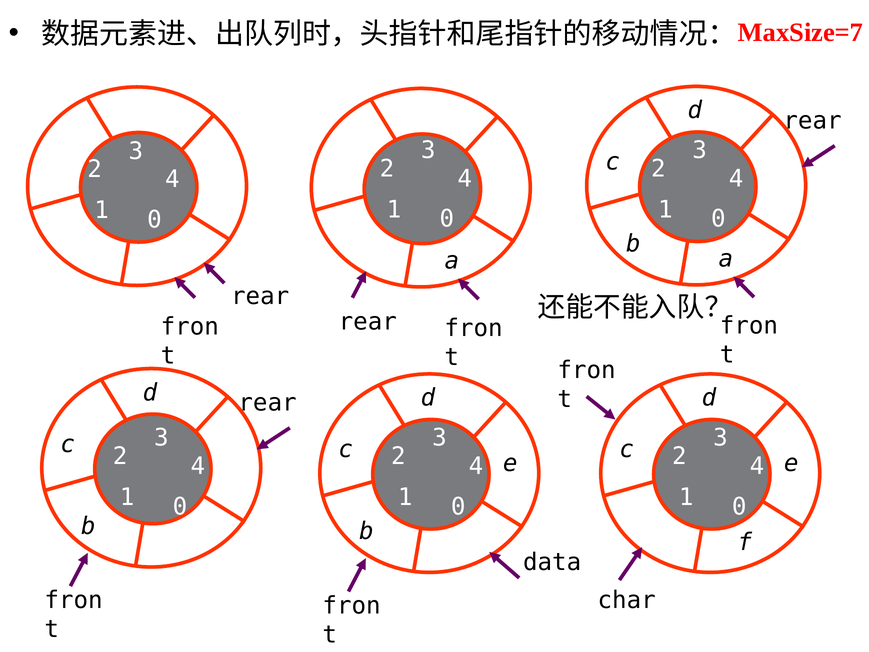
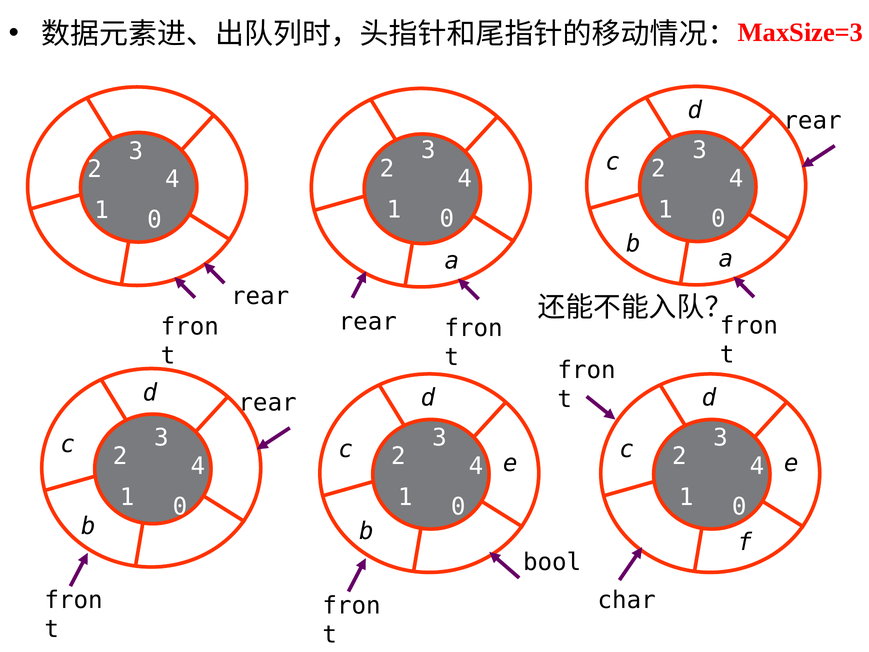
MaxSize=7: MaxSize=7 -> MaxSize=3 (801, 33)
data: data -> bool (552, 562)
